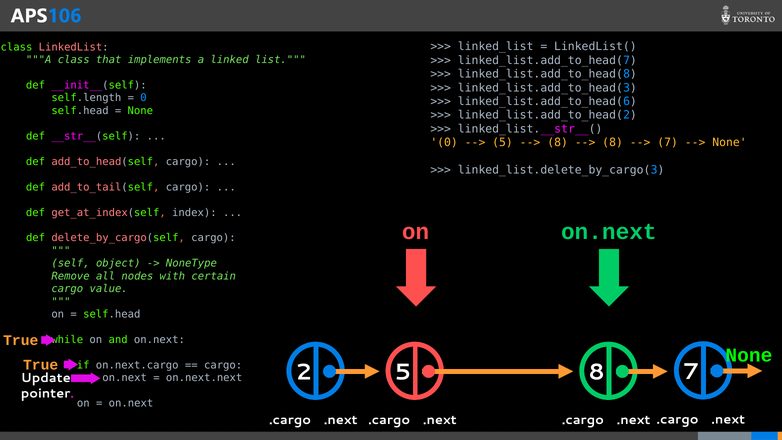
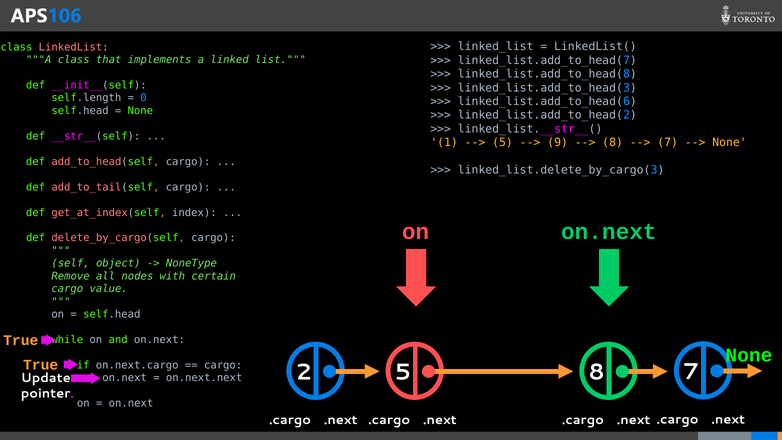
0: 0 -> 1 (444, 143)
8: 8 -> 9 (558, 143)
